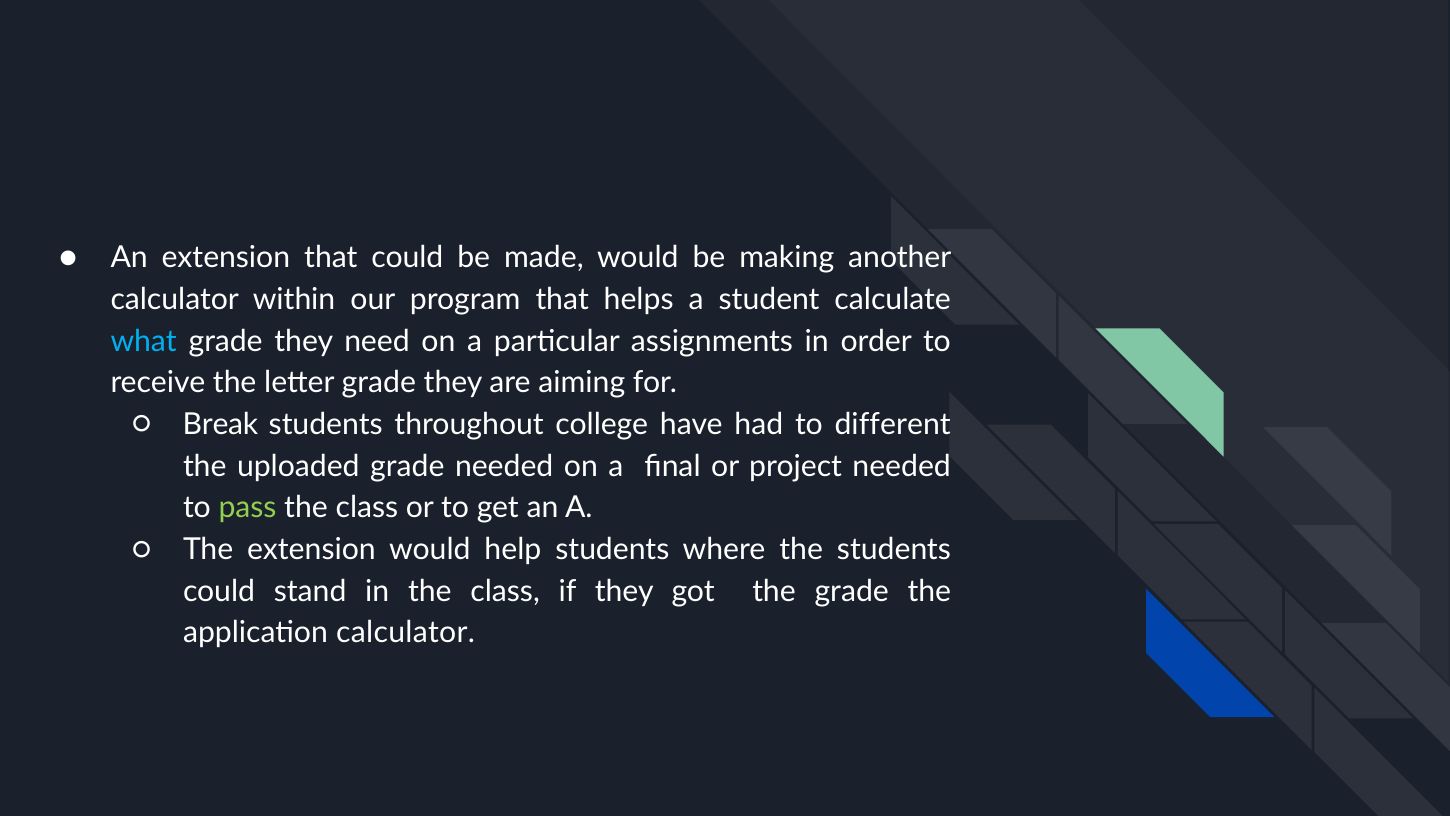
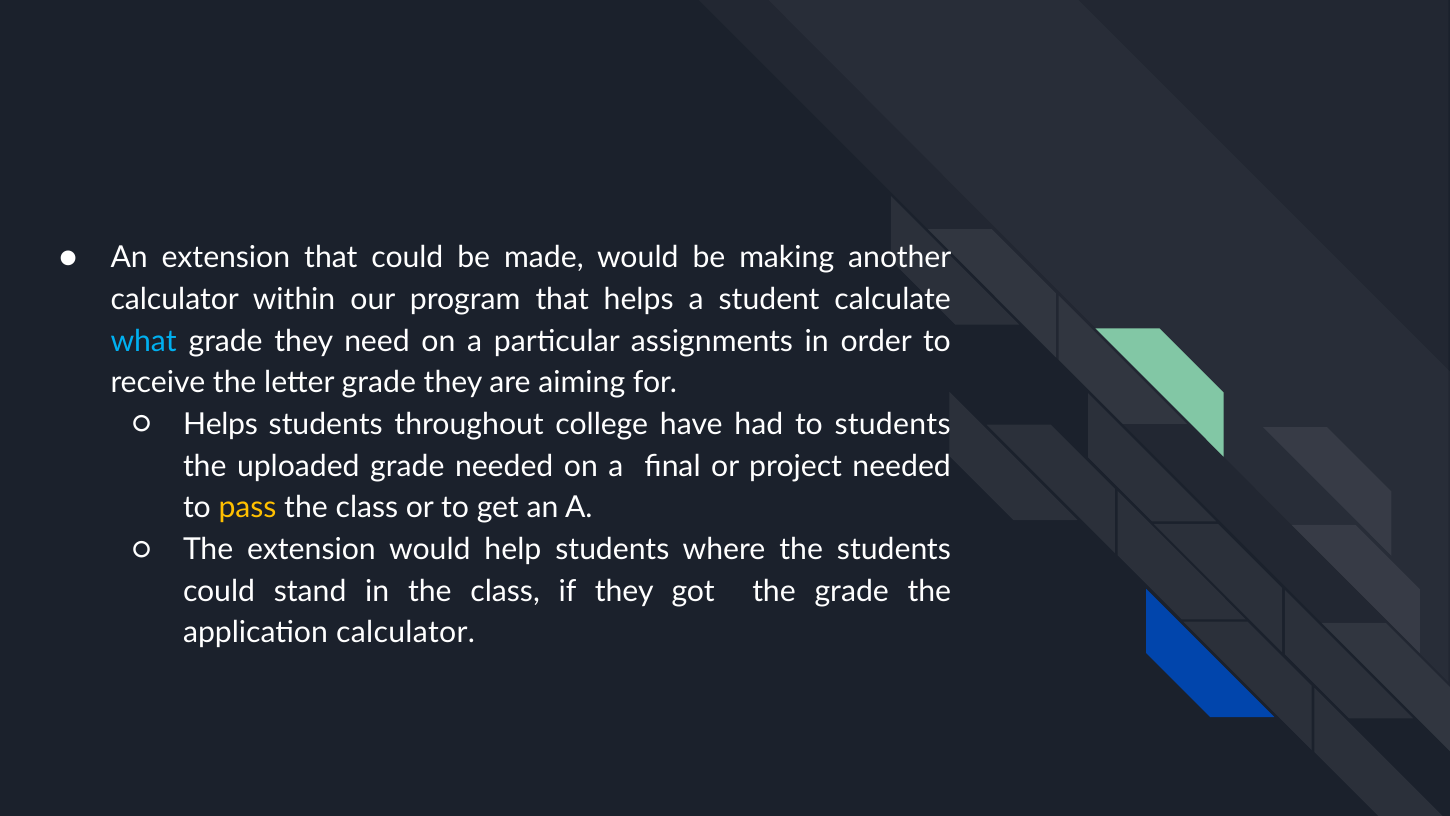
Break: Break -> Helps (220, 424)
to different: different -> students (893, 424)
pass colour: light green -> yellow (248, 508)
